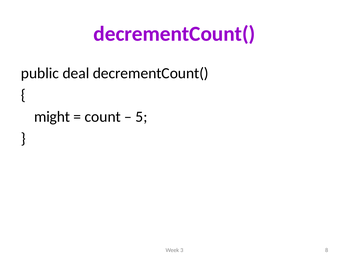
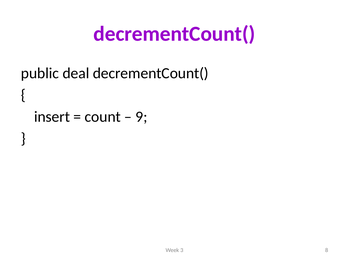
might: might -> insert (52, 117)
5: 5 -> 9 (141, 117)
